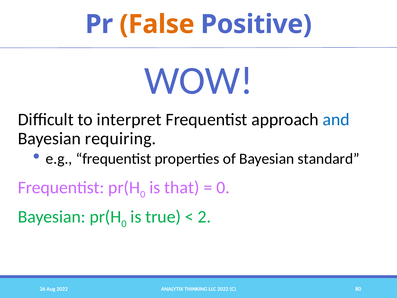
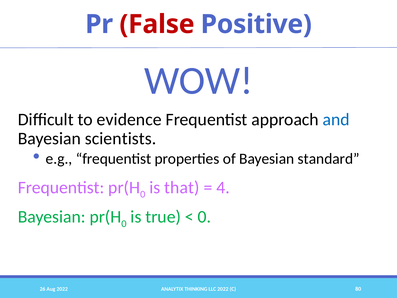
False colour: orange -> red (157, 24)
interpret: interpret -> evidence (129, 119)
requiring: requiring -> scientists (121, 138)
0: 0 -> 4 (223, 187)
2: 2 -> 0 (204, 217)
